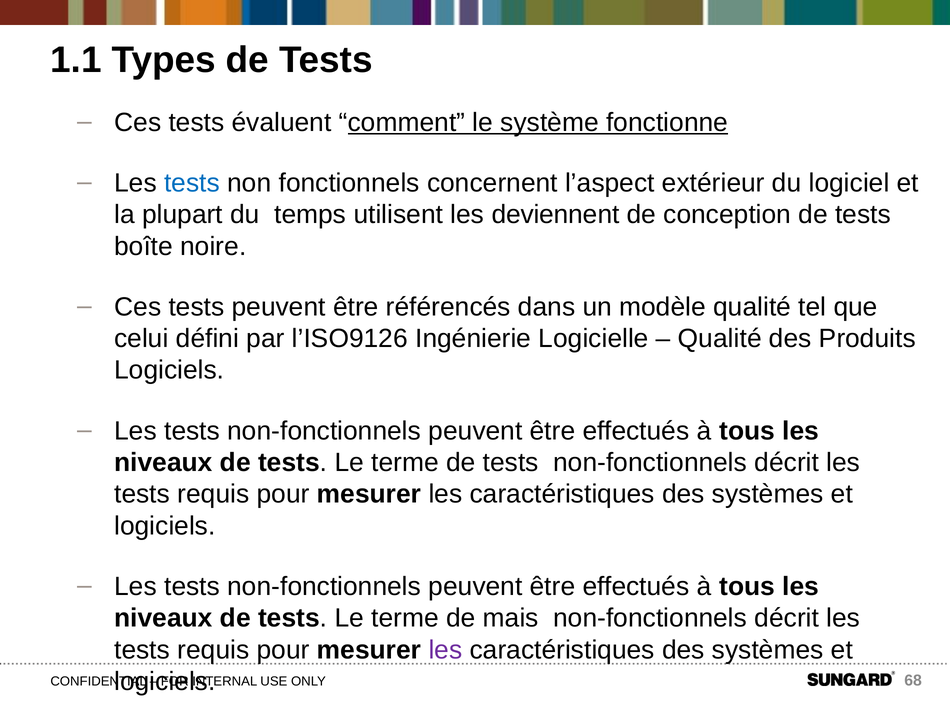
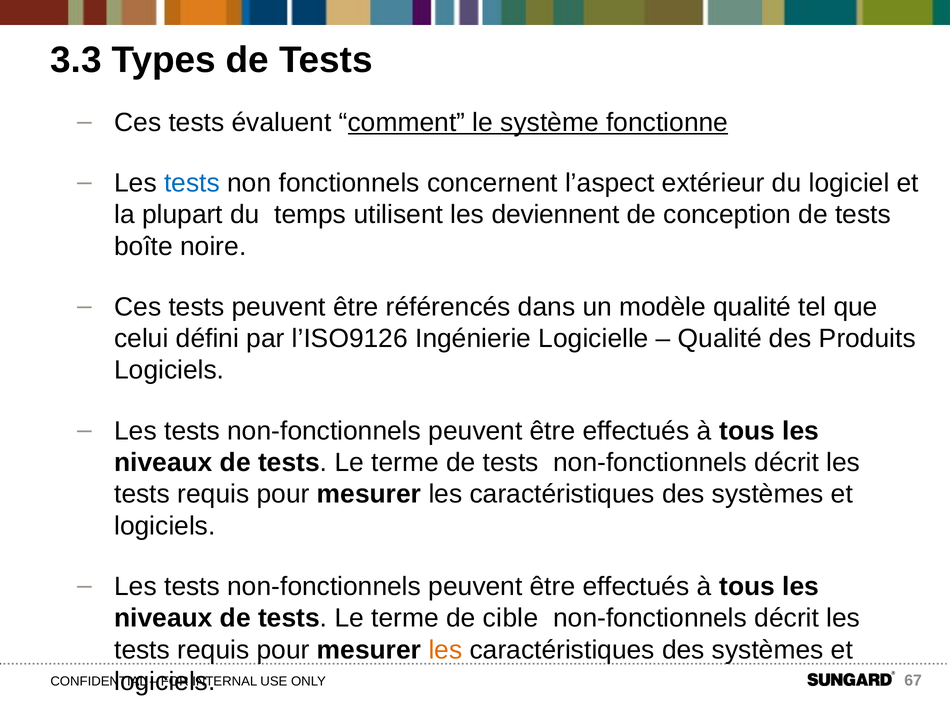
1.1: 1.1 -> 3.3 (76, 60)
mais: mais -> cible (511, 619)
les colour: purple -> orange (445, 650)
68: 68 -> 67 (913, 681)
